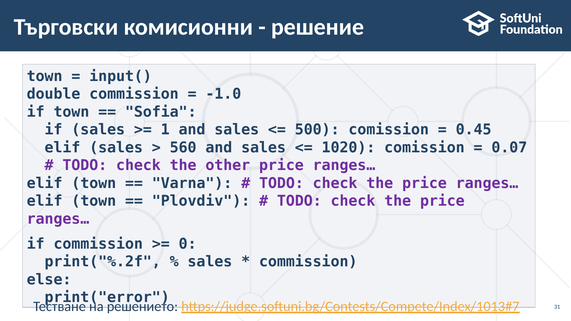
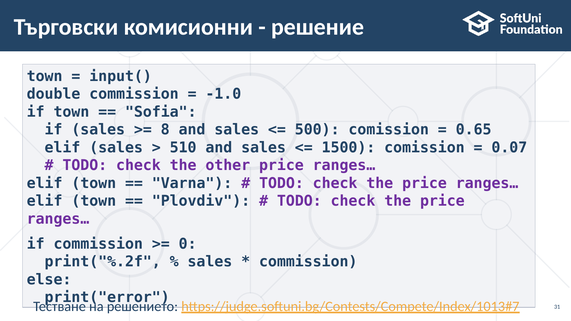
1: 1 -> 8 (165, 130)
0.45: 0.45 -> 0.65 (474, 130)
560: 560 -> 510 (183, 148)
1020: 1020 -> 1500 (348, 148)
